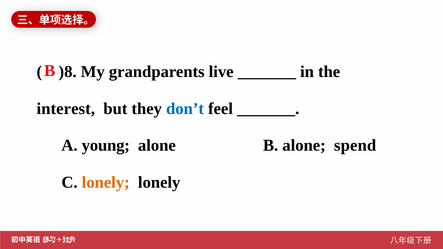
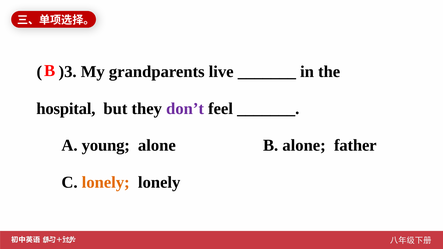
)8: )8 -> )3 (68, 72)
interest: interest -> hospital (66, 109)
don’t colour: blue -> purple (185, 109)
spend: spend -> father (355, 146)
